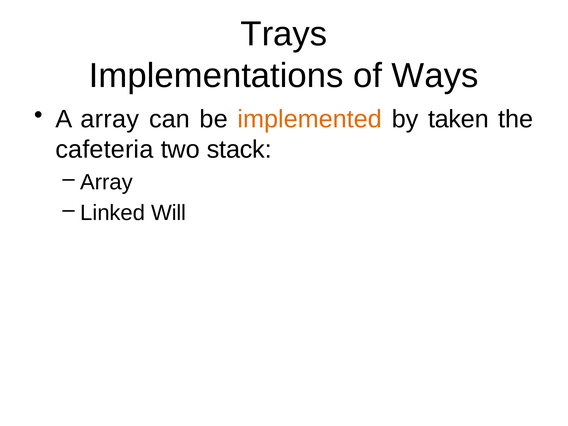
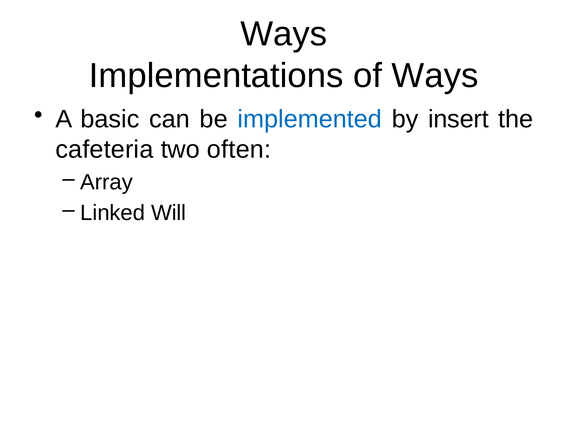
Trays: Trays -> Ways (284, 34)
A array: array -> basic (110, 119)
implemented colour: orange -> blue (310, 119)
taken: taken -> insert (458, 119)
stack: stack -> often (239, 149)
